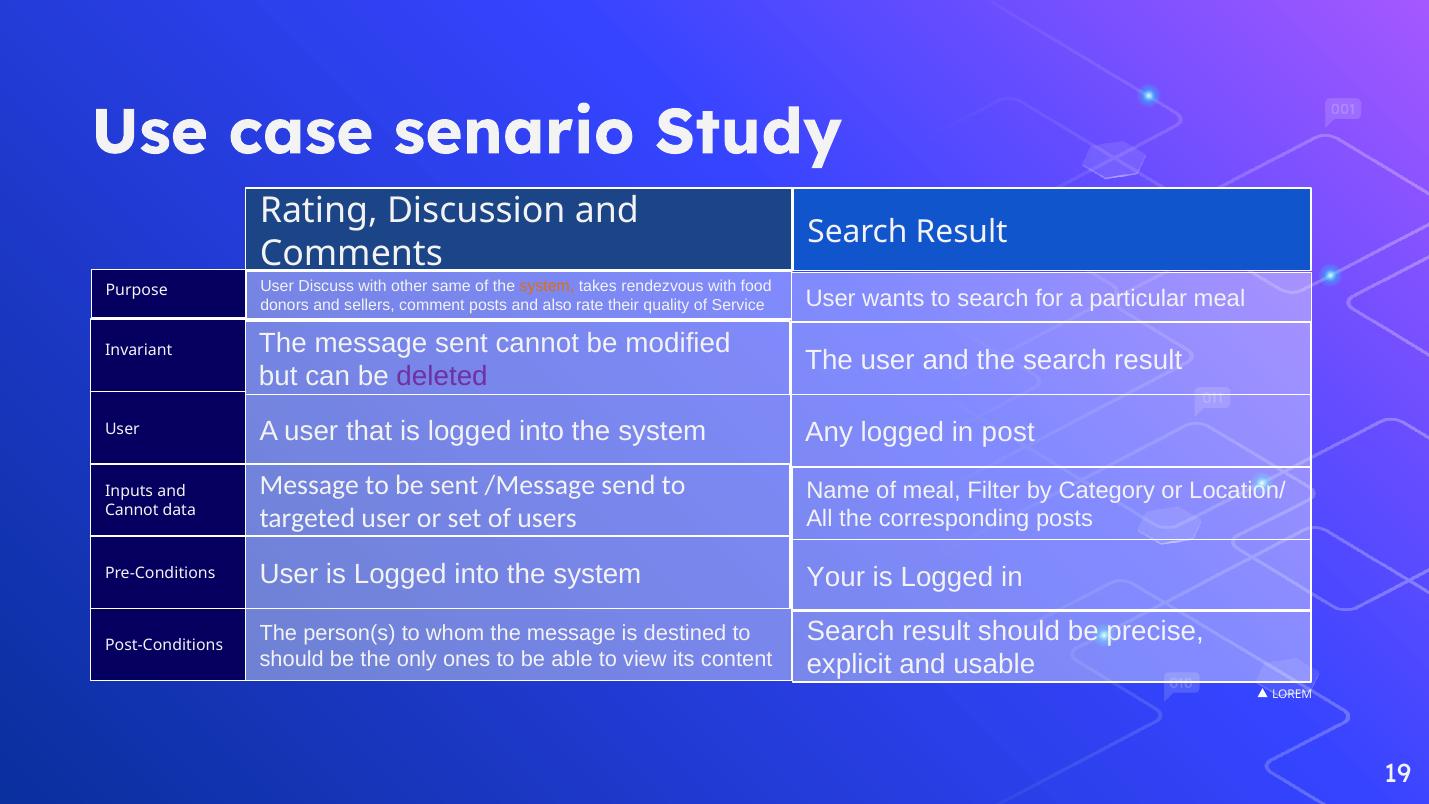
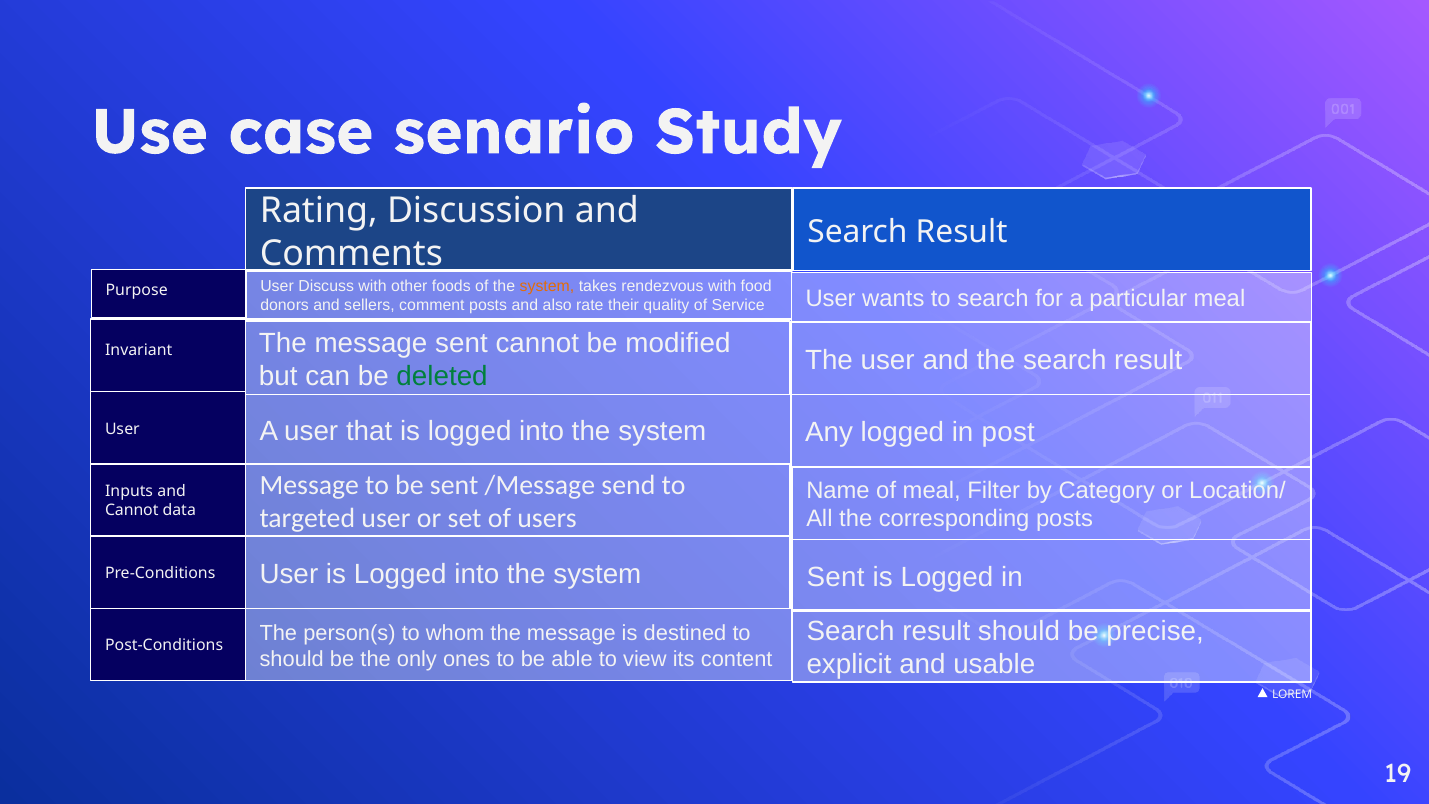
same: same -> foods (451, 286)
deleted colour: purple -> green (442, 376)
Your: Your -> Sent (836, 577)
